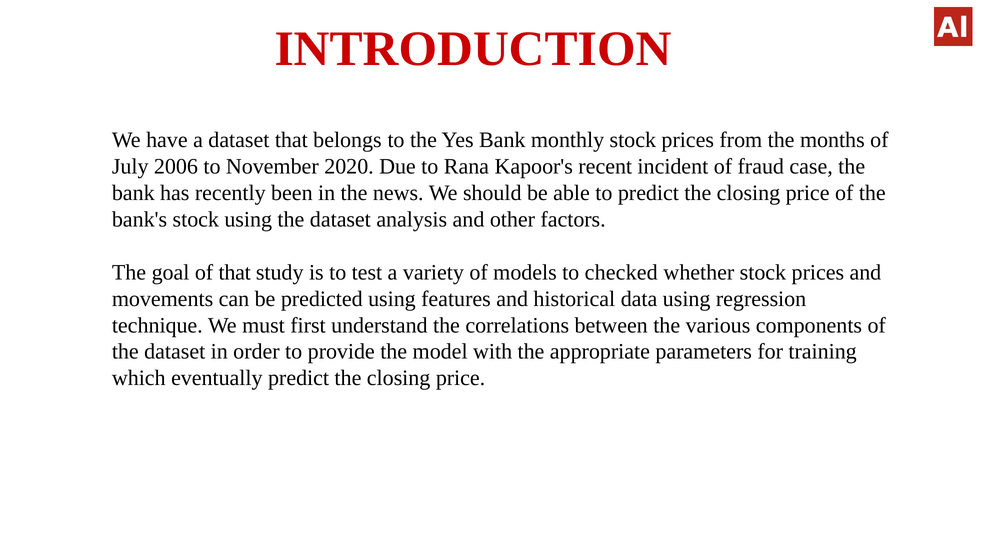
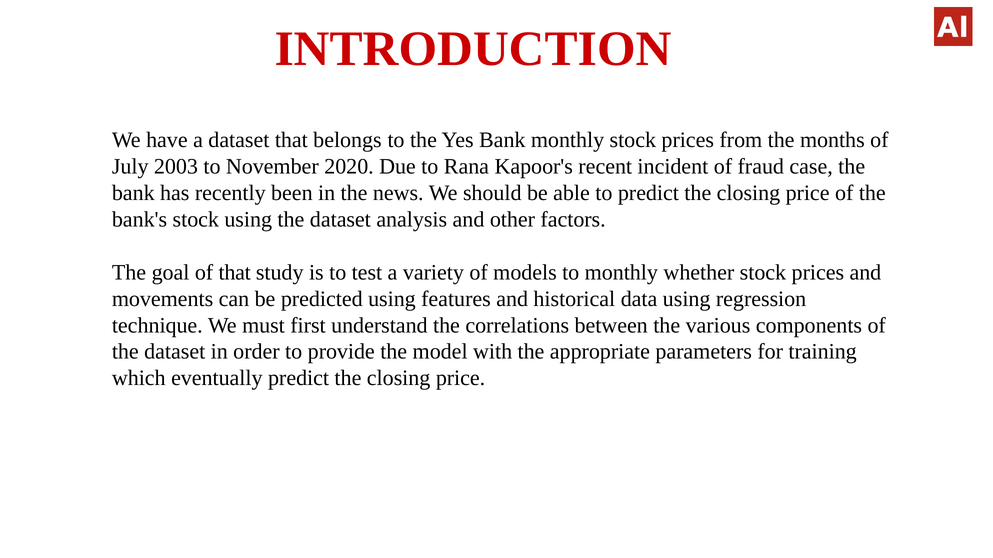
2006: 2006 -> 2003 (176, 167)
to checked: checked -> monthly (621, 273)
